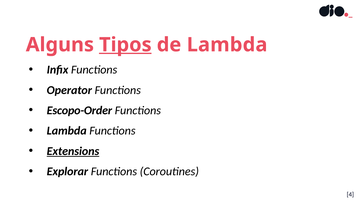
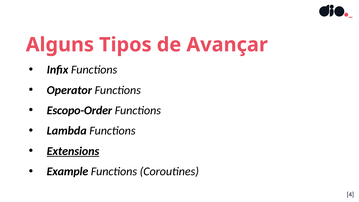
Tipos underline: present -> none (125, 45)
de Lambda: Lambda -> Avançar (227, 45)
Explorar: Explorar -> Example (67, 171)
